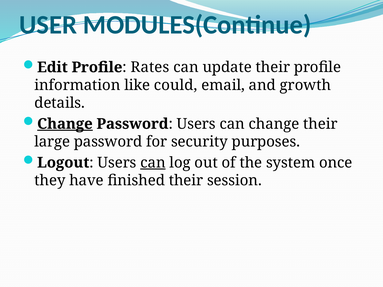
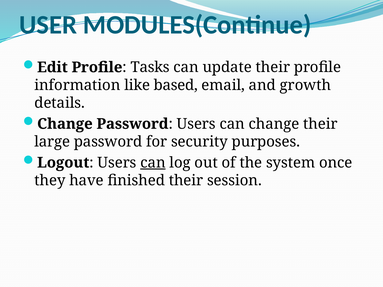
Rates: Rates -> Tasks (150, 67)
could: could -> based (176, 85)
Change underline: present -> none (65, 124)
